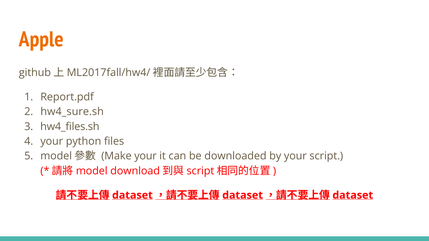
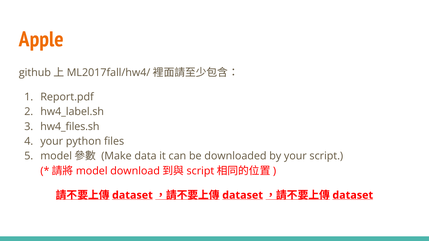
hw4_sure.sh: hw4_sure.sh -> hw4_label.sh (72, 112)
Make your: your -> data (145, 156)
